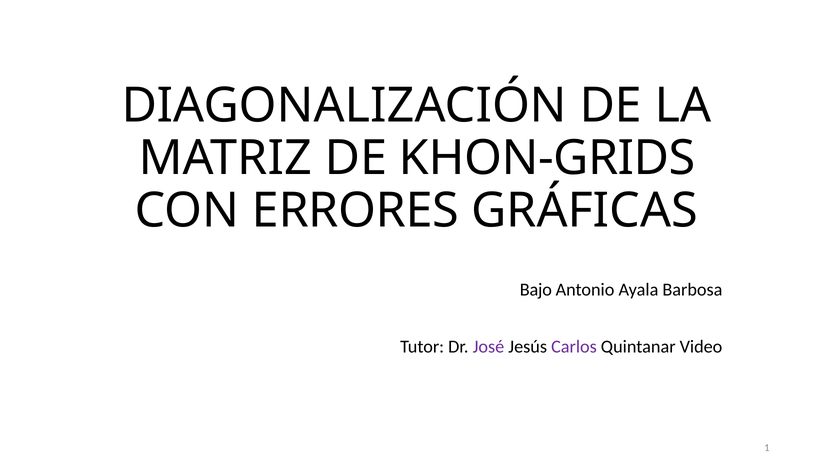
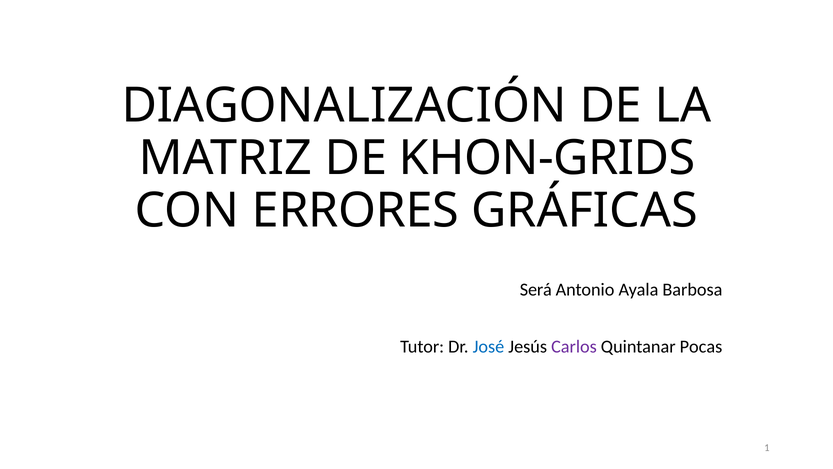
Bajo: Bajo -> Será (536, 290)
José colour: purple -> blue (488, 346)
Video: Video -> Pocas (701, 346)
